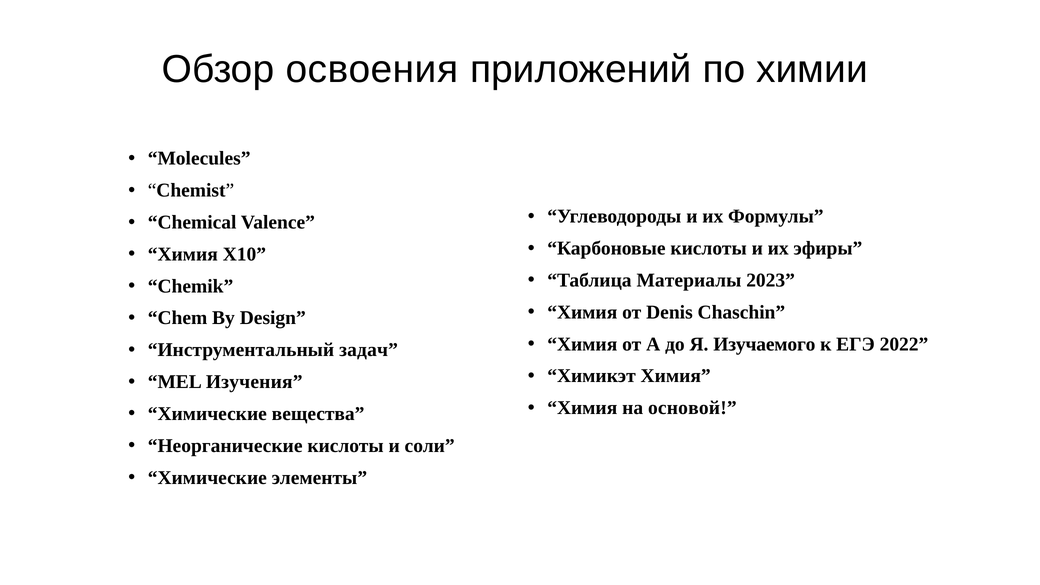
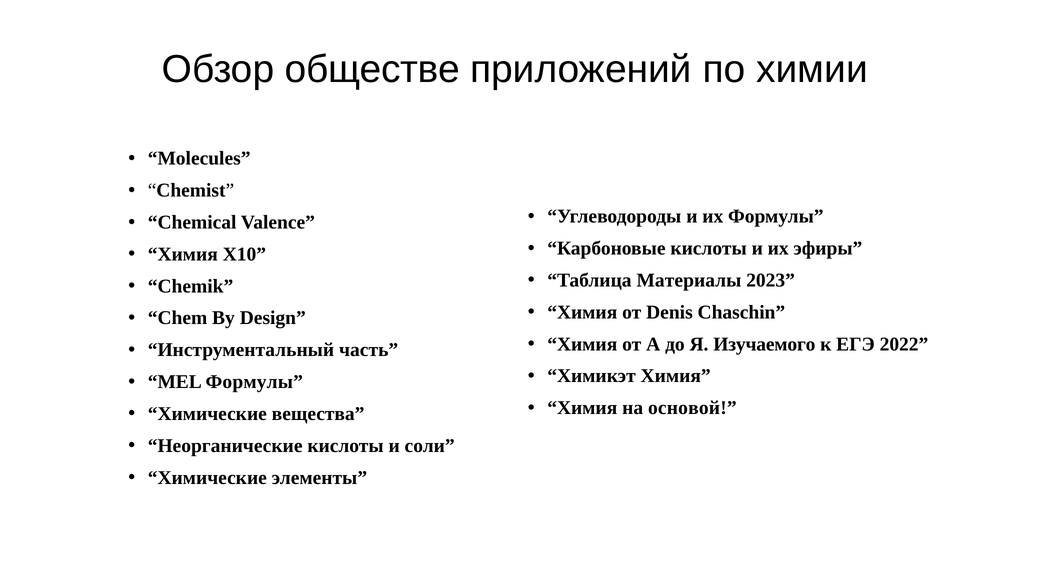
освоения: освоения -> обществе (372, 69)
задач: задач -> часть (369, 350)
MEL Изучения: Изучения -> Формулы (254, 382)
